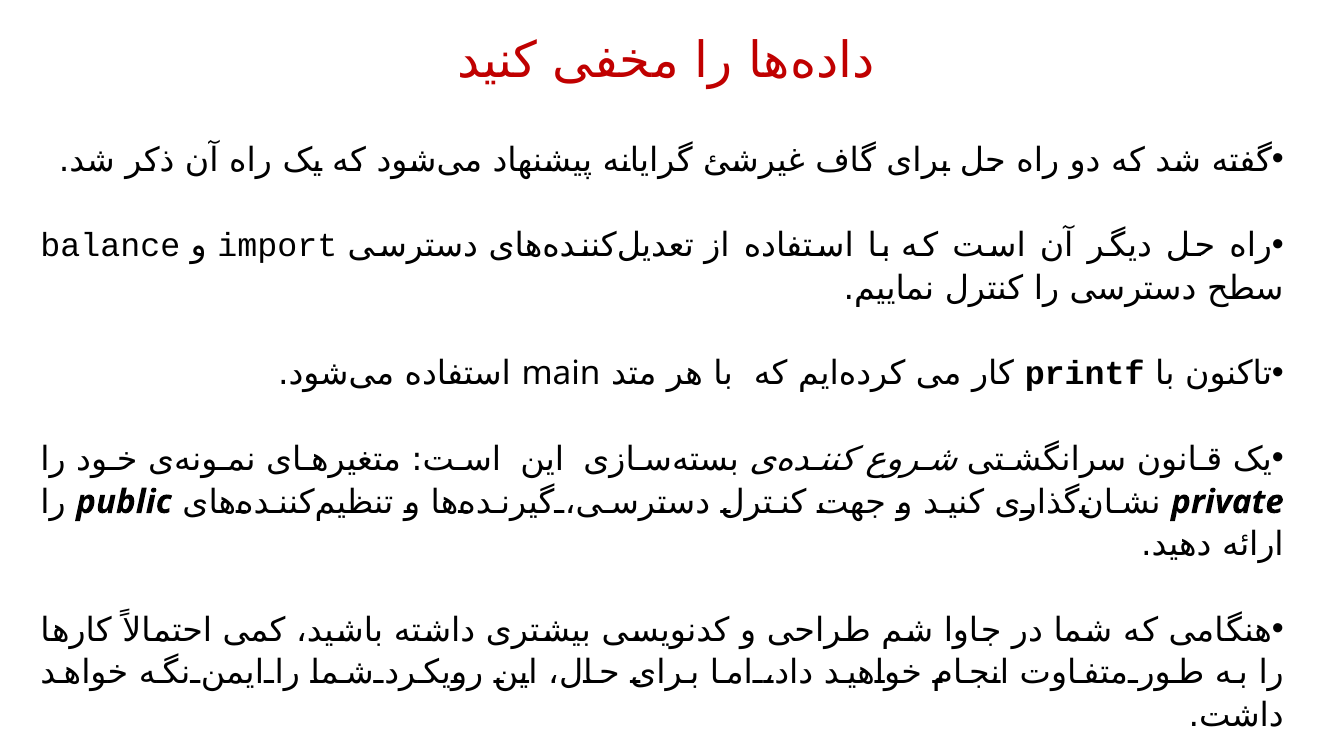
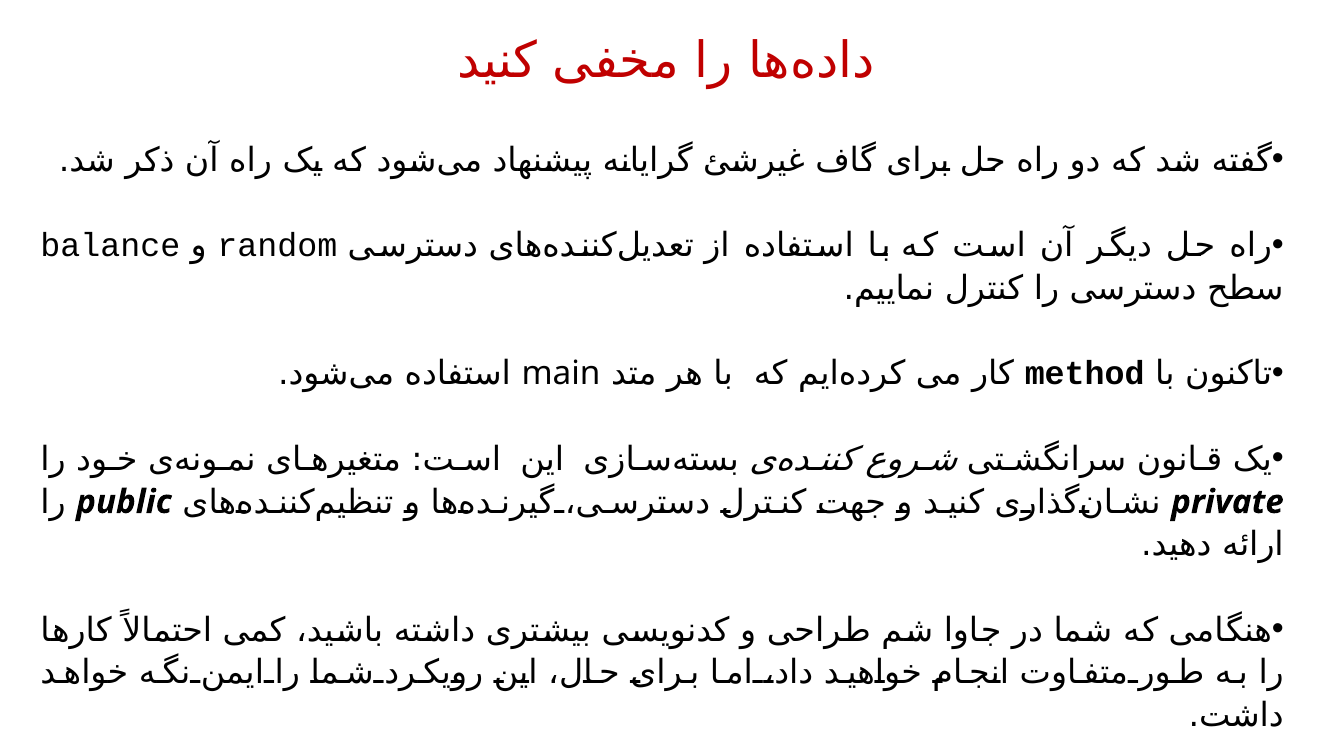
import: import -> random (277, 246)
printf: printf -> method (1085, 374)
